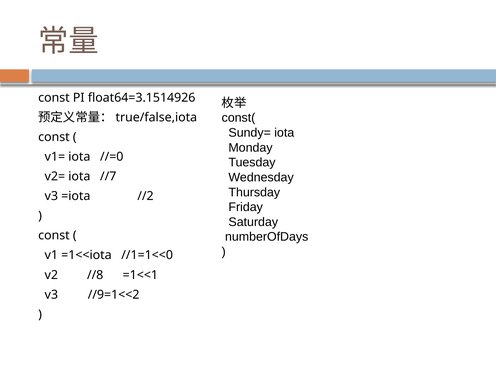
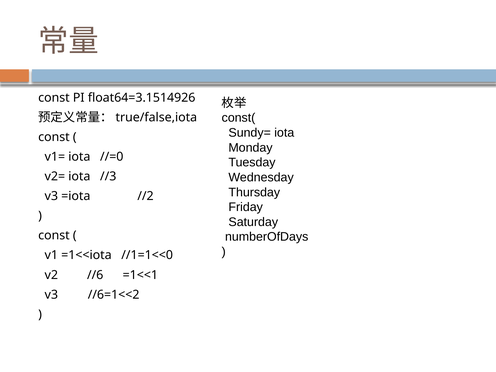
//7: //7 -> //3 (108, 176)
//8: //8 -> //6 (95, 275)
//9=1<<2: //9=1<<2 -> //6=1<<2 (114, 295)
